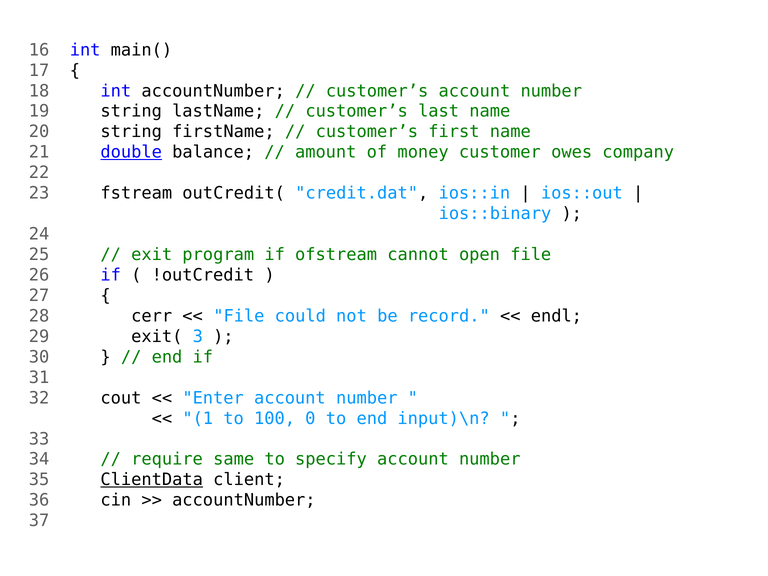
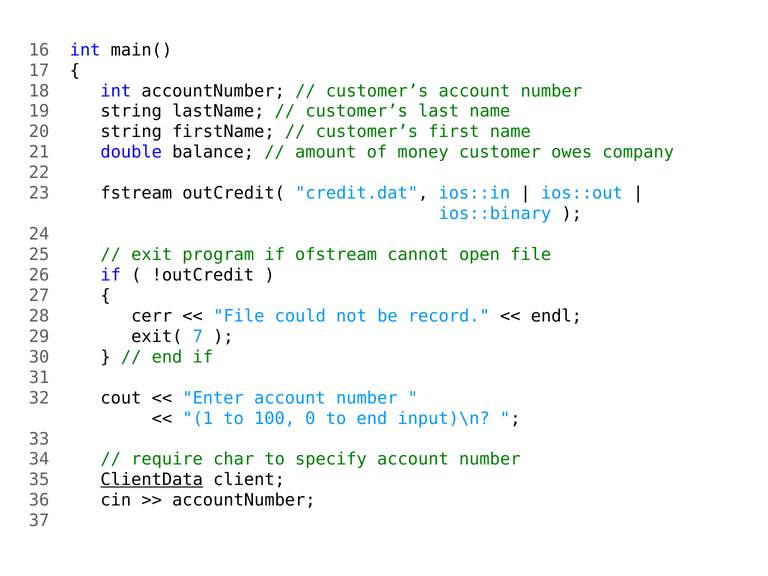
double underline: present -> none (131, 152)
3: 3 -> 7 (198, 337)
same: same -> char (234, 459)
